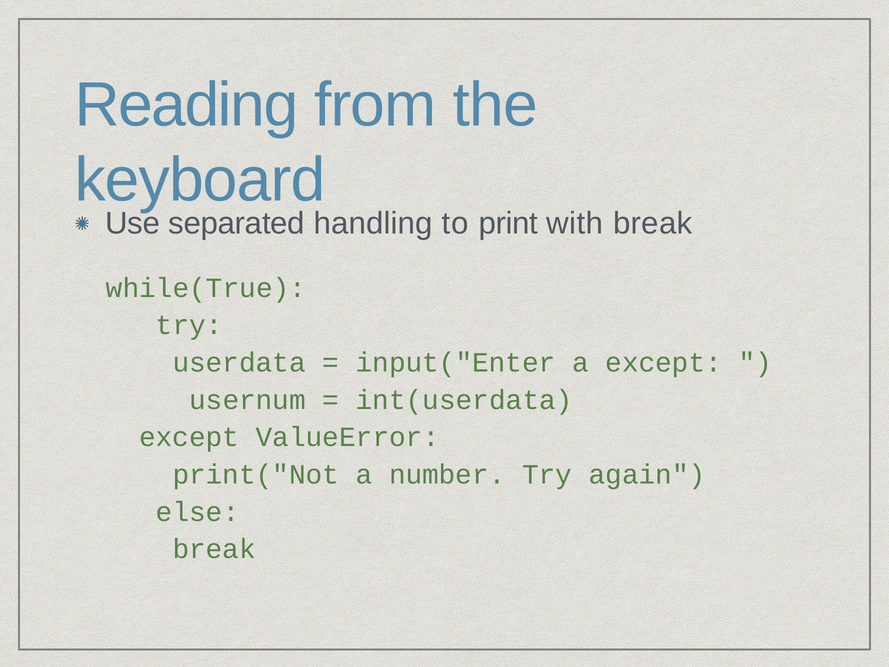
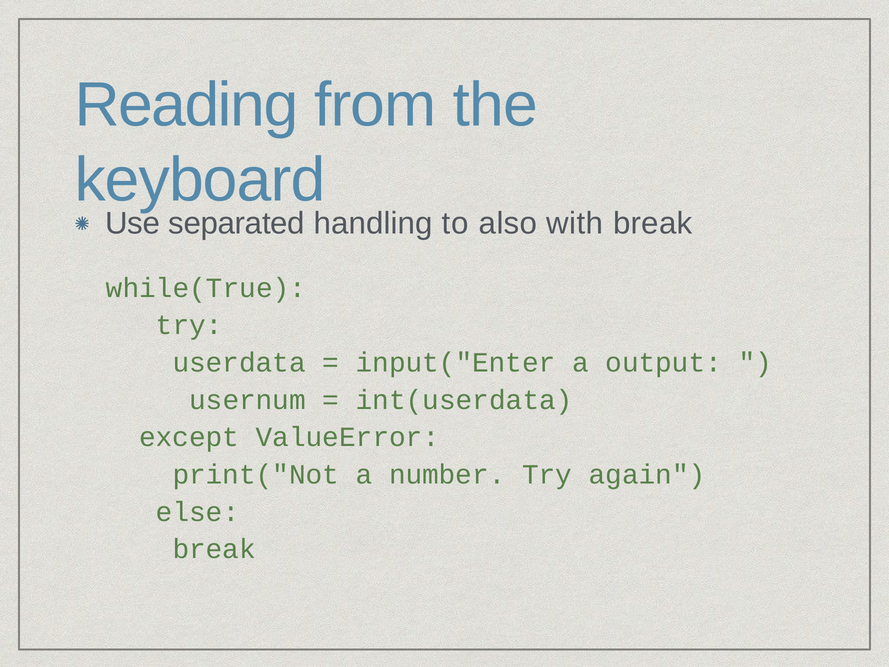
print: print -> also (508, 223)
a except: except -> output (664, 362)
